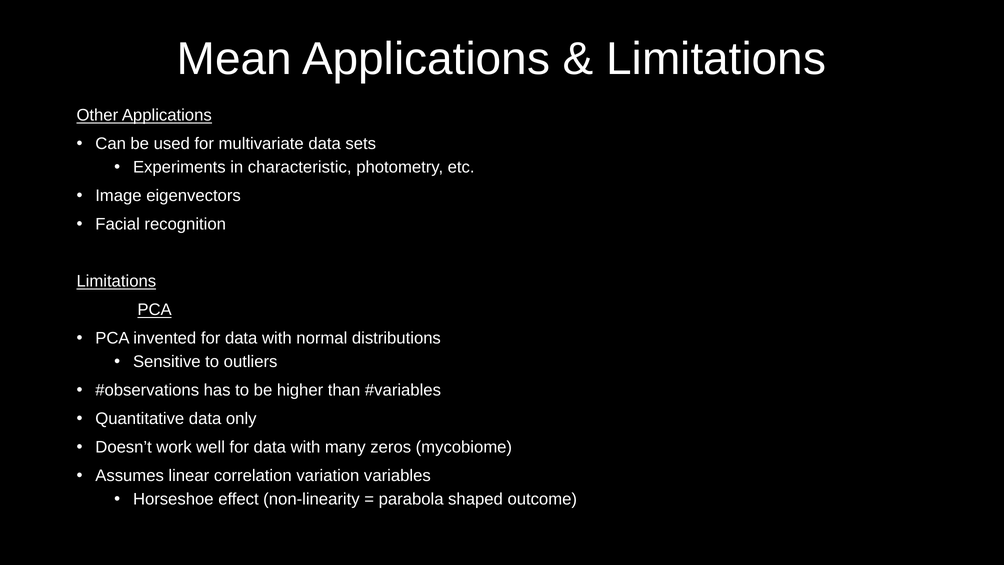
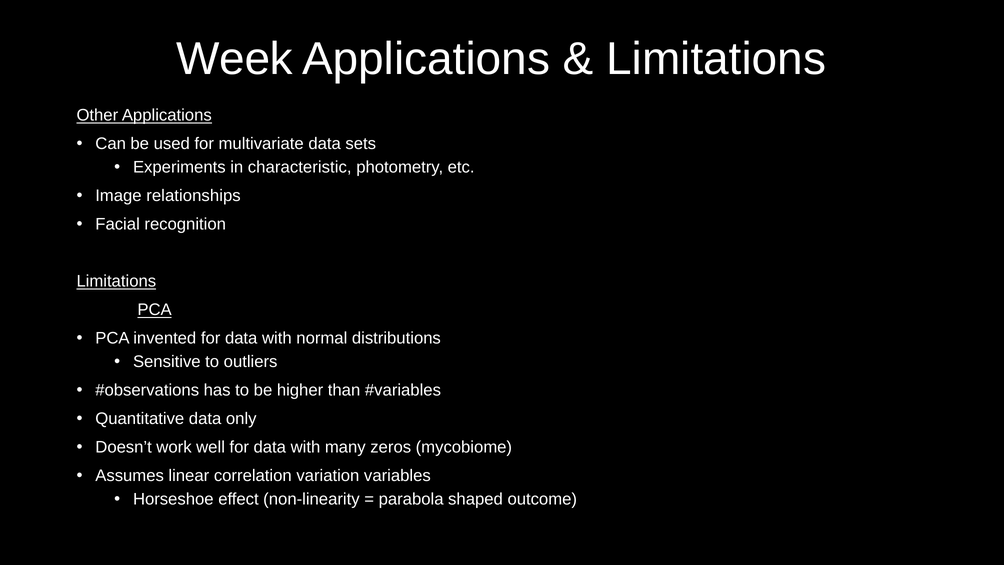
Mean: Mean -> Week (235, 59)
eigenvectors: eigenvectors -> relationships (194, 196)
